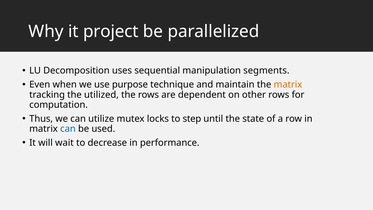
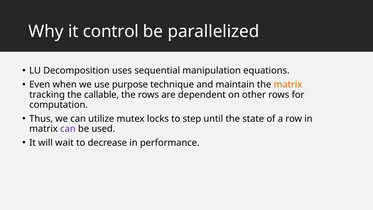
project: project -> control (111, 31)
segments: segments -> equations (266, 71)
utilized: utilized -> callable (101, 95)
can colour: blue -> purple (68, 129)
